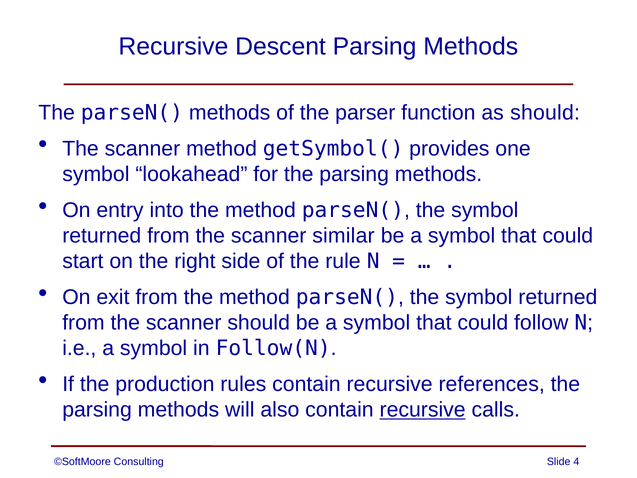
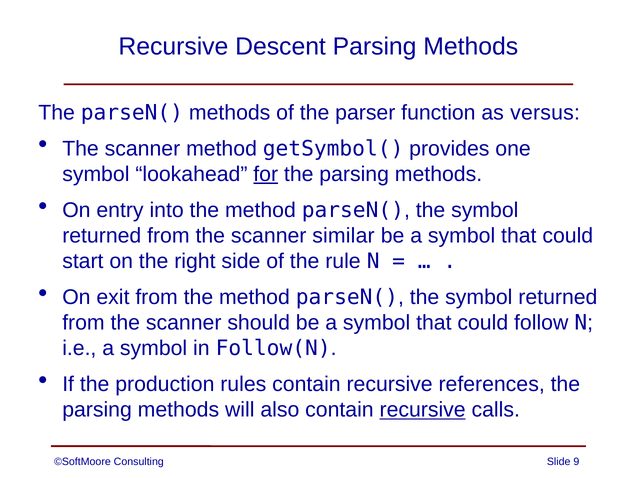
as should: should -> versus (545, 112)
for underline: none -> present (266, 174)
4: 4 -> 9 (576, 462)
